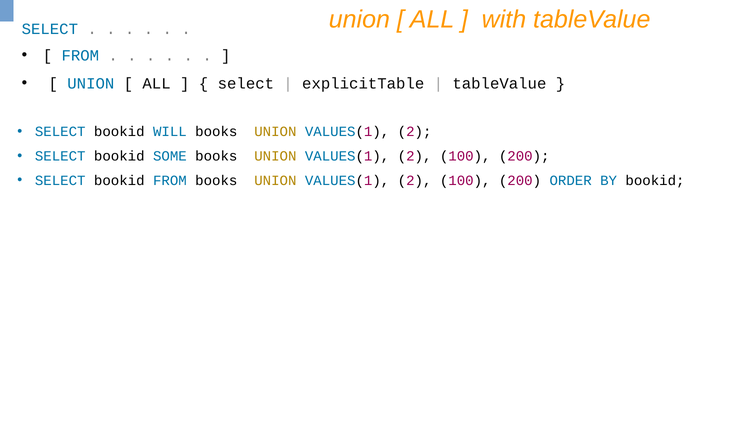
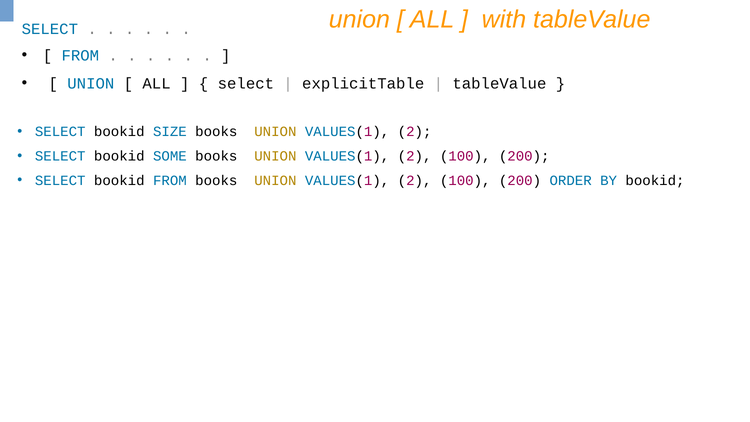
WILL: WILL -> SIZE (170, 132)
